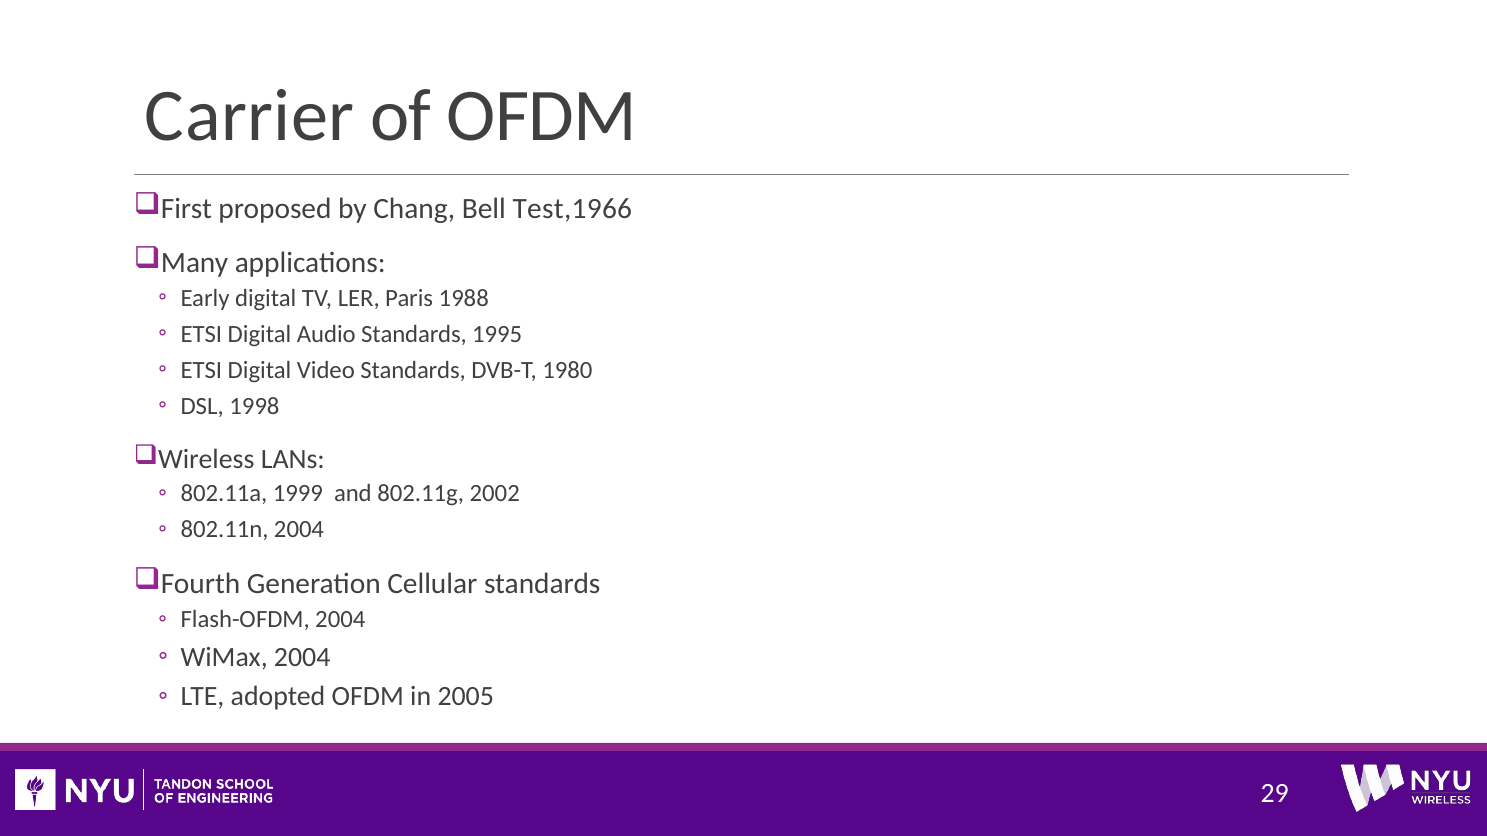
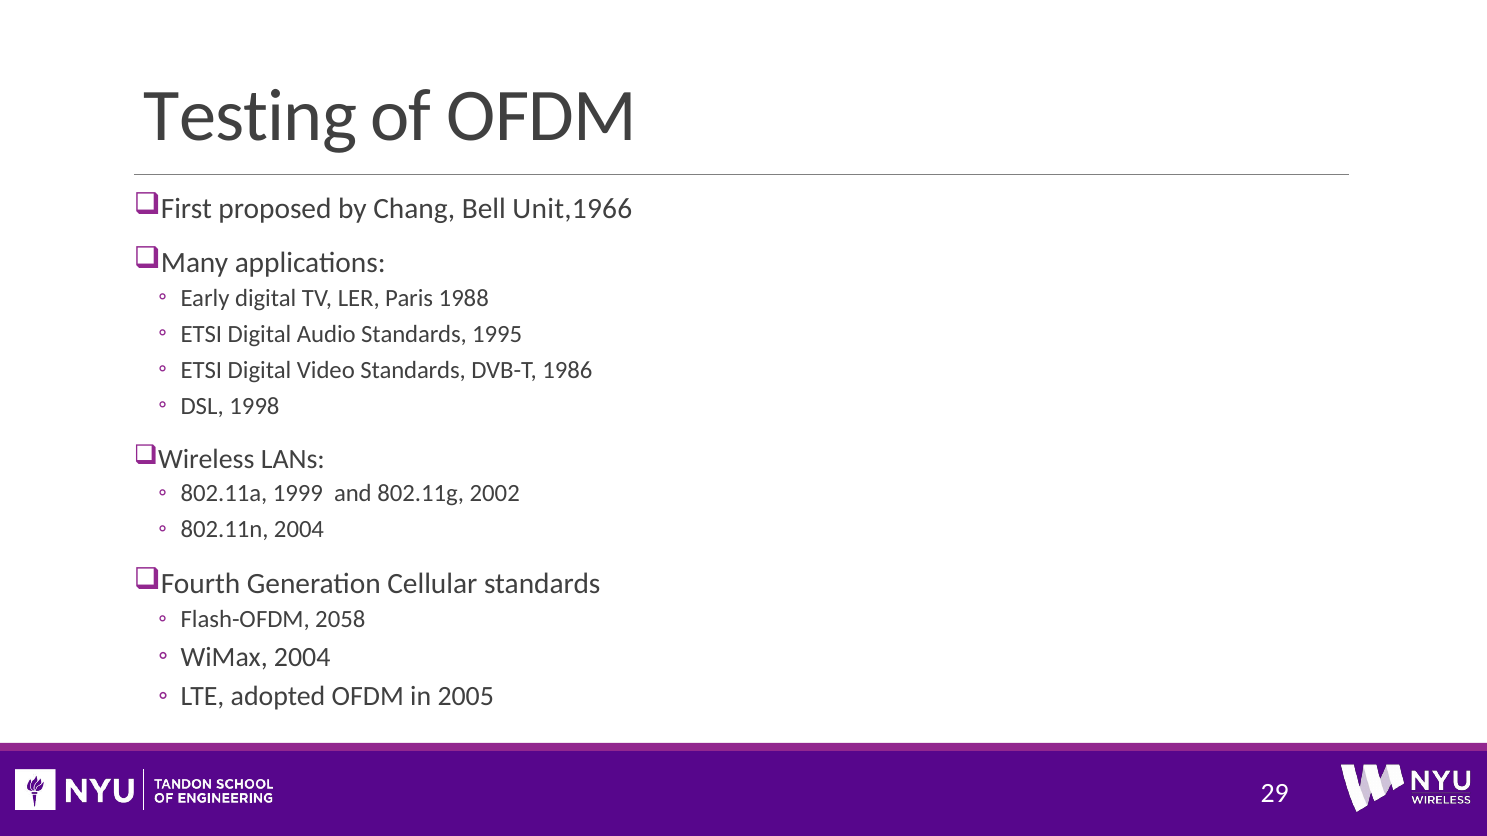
Carrier: Carrier -> Testing (250, 116)
Test,1966: Test,1966 -> Unit,1966 (572, 209)
1980: 1980 -> 1986 (567, 370)
Flash-OFDM 2004: 2004 -> 2058 (340, 620)
